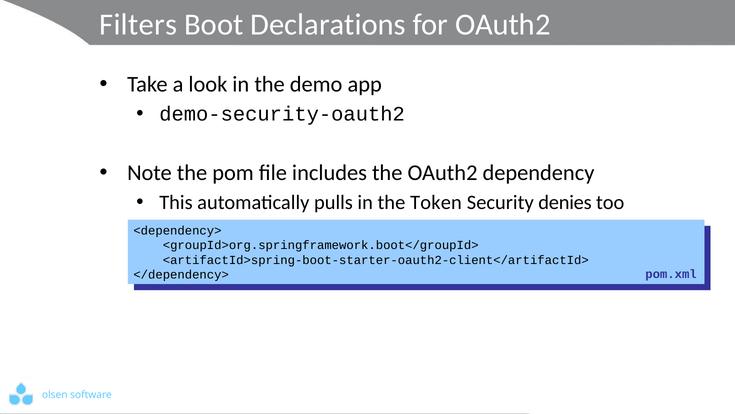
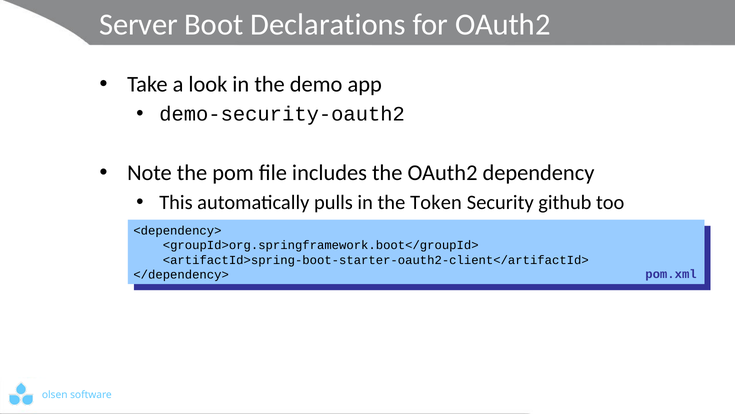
Filters: Filters -> Server (138, 25)
denies: denies -> github (565, 202)
